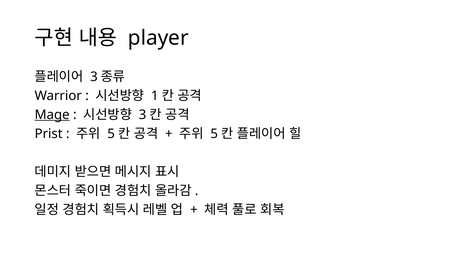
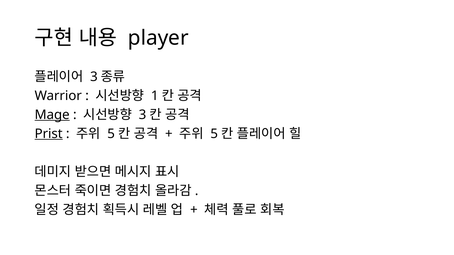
Prist underline: none -> present (49, 134)
